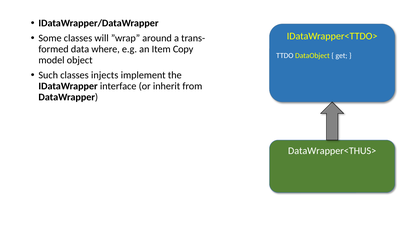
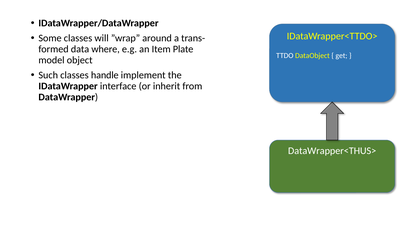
Copy: Copy -> Plate (183, 49)
injects: injects -> handle (105, 75)
